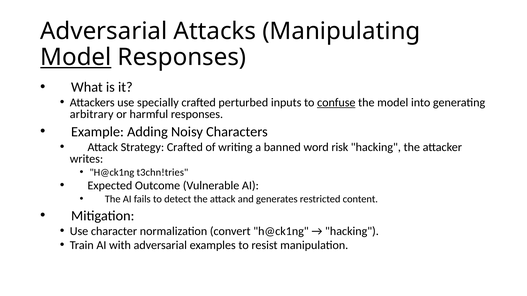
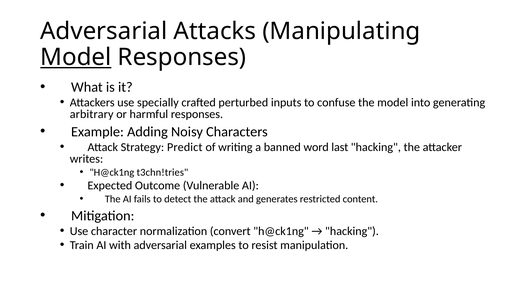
confuse underline: present -> none (336, 103)
Strategy Crafted: Crafted -> Predict (185, 147)
risk: risk -> last (340, 147)
